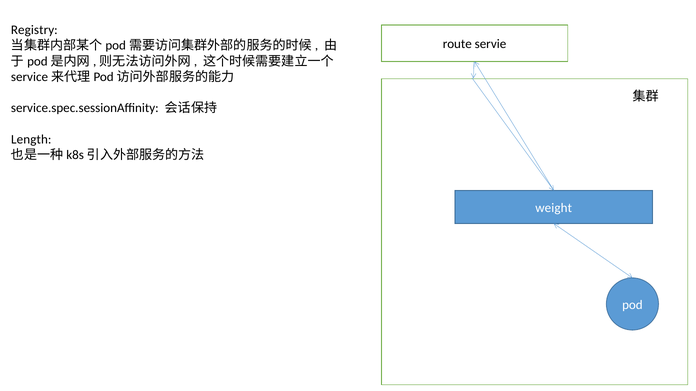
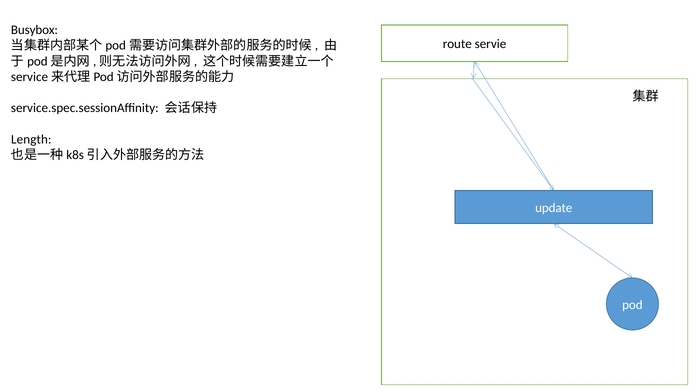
Registry: Registry -> Busybox (34, 30)
weight: weight -> update (554, 208)
